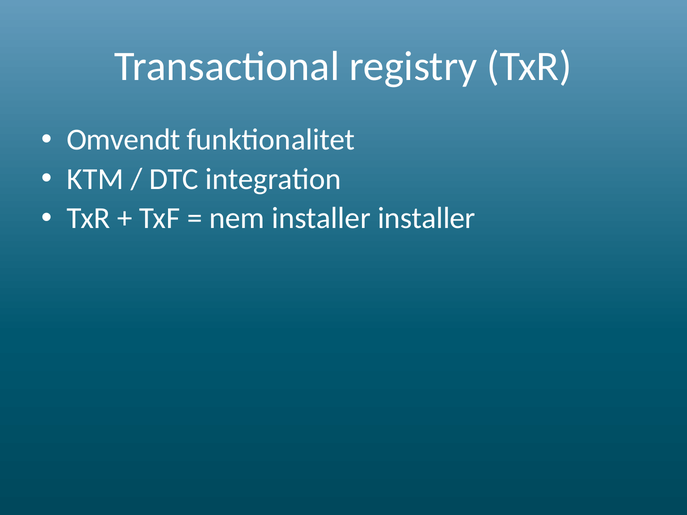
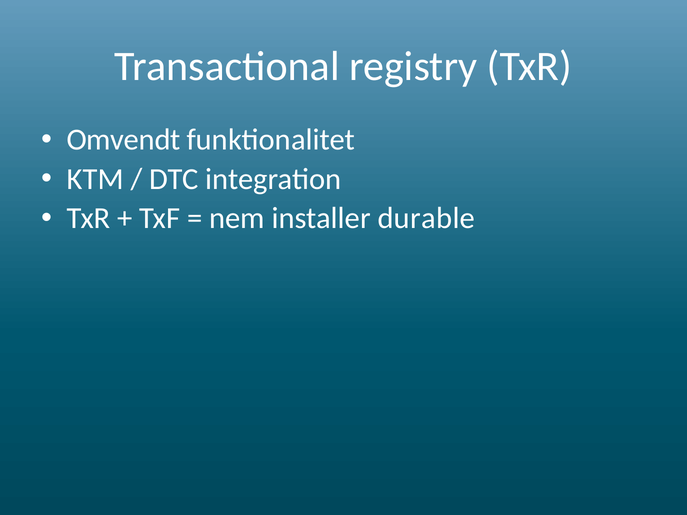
installer installer: installer -> durable (426, 218)
